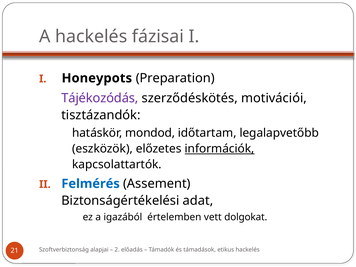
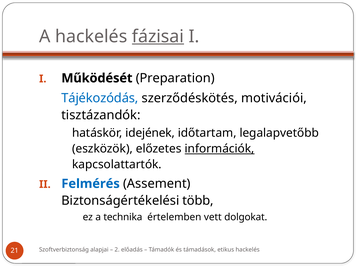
fázisai underline: none -> present (158, 36)
Honeypots: Honeypots -> Működését (97, 78)
Tájékozódás colour: purple -> blue (100, 98)
mondod: mondod -> idejének (150, 133)
adat: adat -> több (198, 201)
igazából: igazából -> technika (123, 217)
